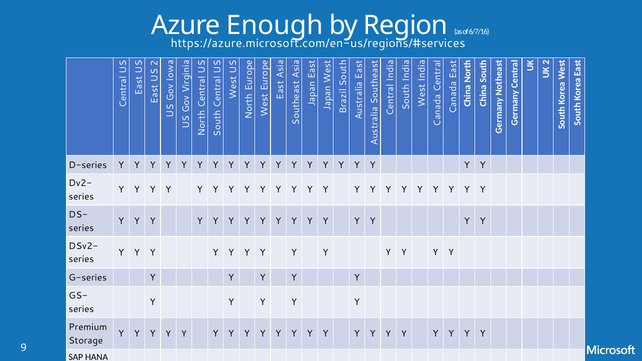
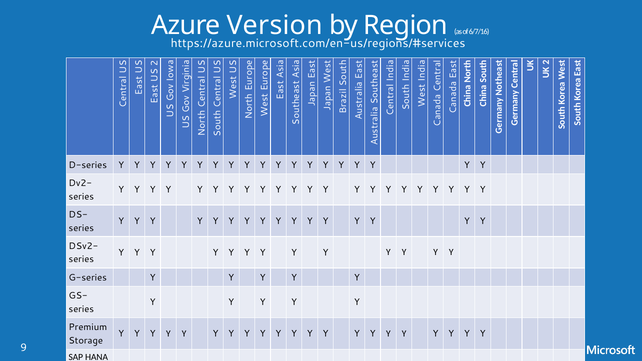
Enough: Enough -> Version (275, 26)
